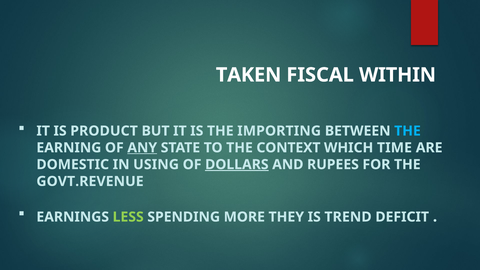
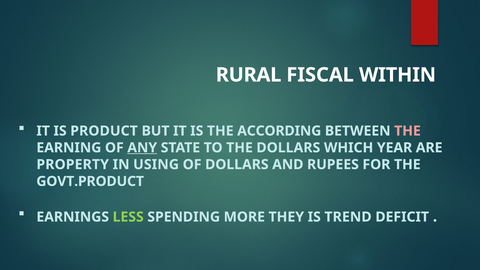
TAKEN: TAKEN -> RURAL (249, 75)
IMPORTING: IMPORTING -> ACCORDING (279, 131)
THE colour: light blue -> pink (407, 131)
THE CONTEXT: CONTEXT -> DOLLARS (288, 148)
TIME: TIME -> YEAR (395, 148)
DOMESTIC: DOMESTIC -> PROPERTY (73, 165)
DOLLARS underline: present -> none (237, 165)
GOVT.REVENUE: GOVT.REVENUE -> GOVT.PRODUCT (90, 181)
